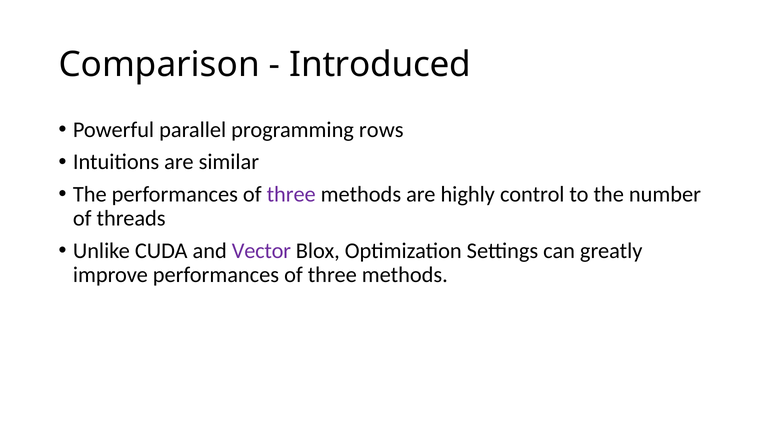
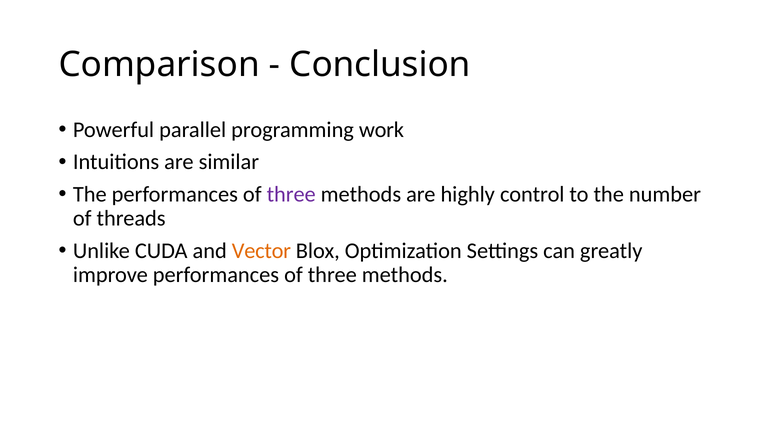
Introduced: Introduced -> Conclusion (380, 65)
rows: rows -> work (381, 130)
Vector colour: purple -> orange (261, 251)
